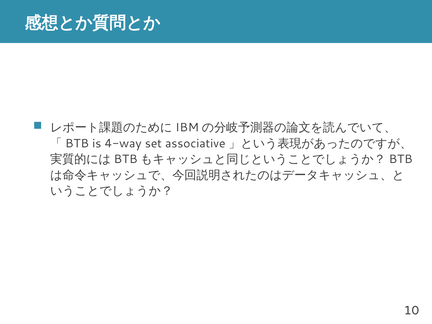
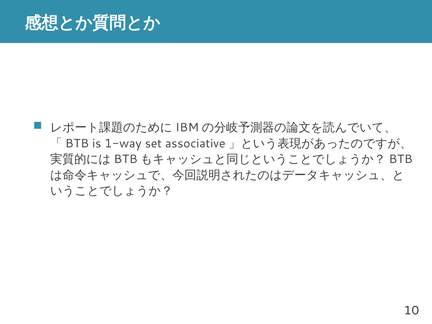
4-way: 4-way -> 1-way (123, 144)
